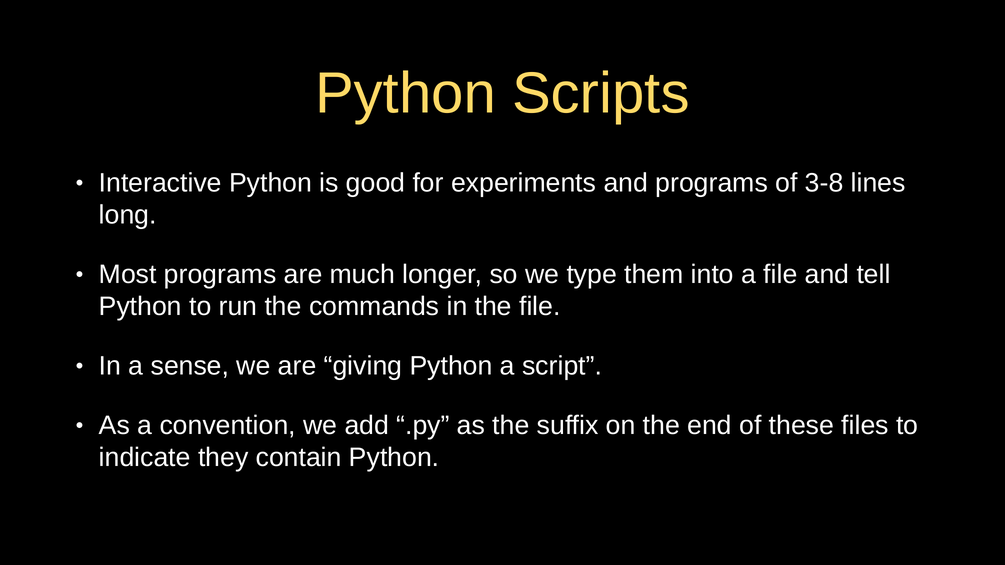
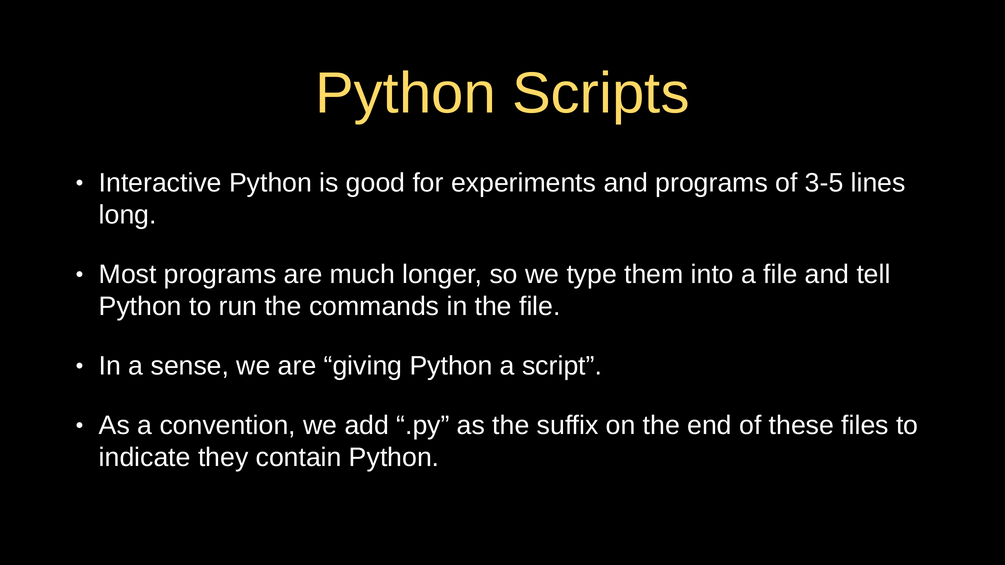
3-8: 3-8 -> 3-5 (824, 183)
